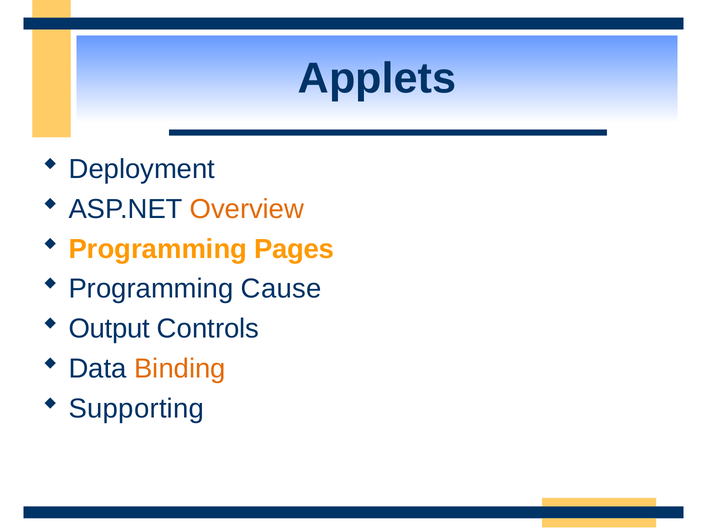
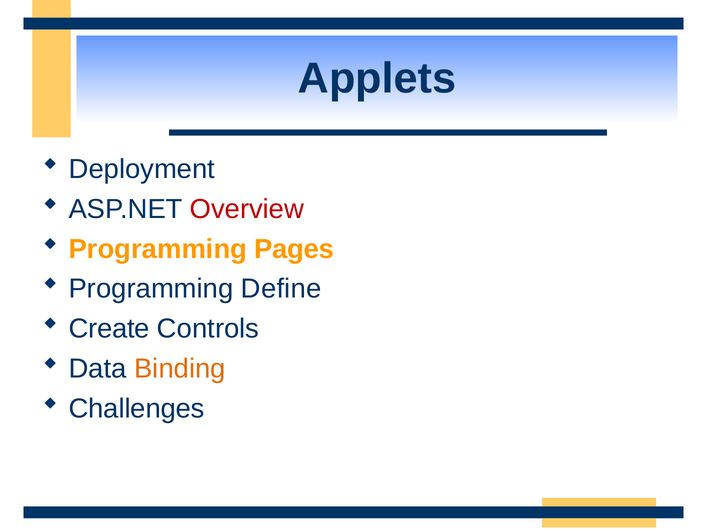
Overview colour: orange -> red (247, 209)
Cause: Cause -> Define (281, 289)
Output: Output -> Create (109, 329)
Supporting: Supporting -> Challenges (137, 409)
